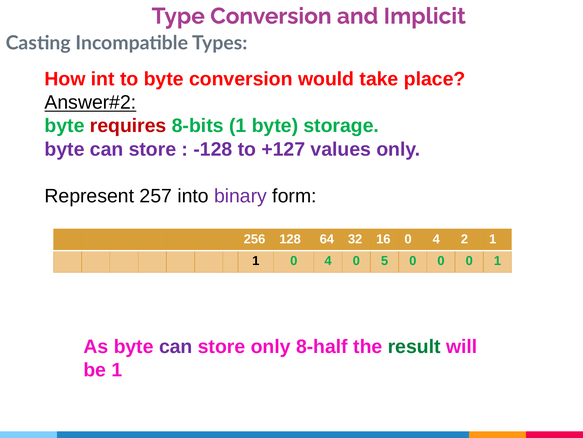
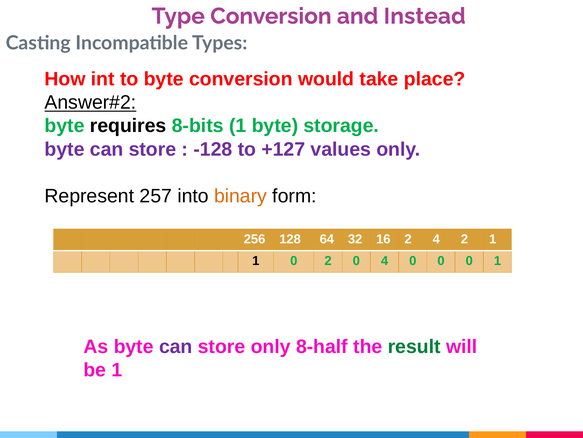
Implicit: Implicit -> Instead (425, 16)
requires colour: red -> black (128, 126)
binary colour: purple -> orange (241, 196)
16 0: 0 -> 2 (408, 239)
1 0 4: 4 -> 2 (328, 261)
0 5: 5 -> 4 (385, 261)
